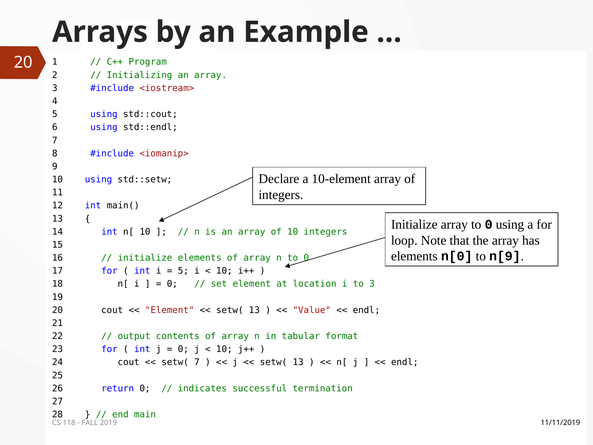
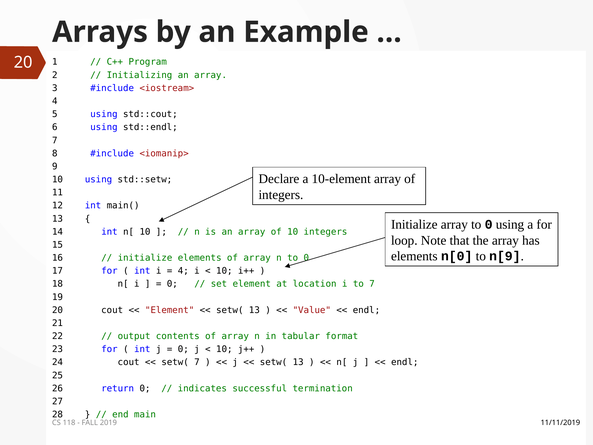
5: 5 -> 4 (183, 271)
to 3: 3 -> 7 (372, 284)
